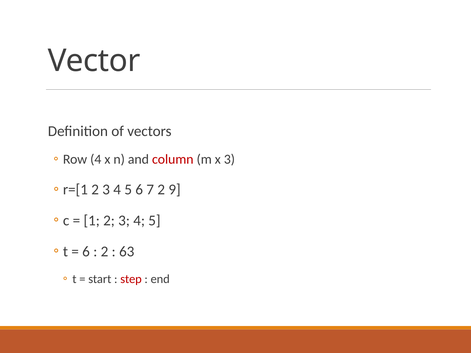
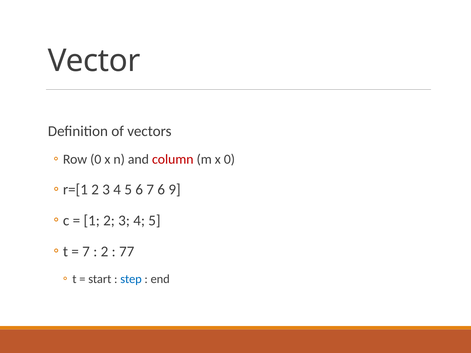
Row 4: 4 -> 0 (96, 159)
x 3: 3 -> 0 (229, 159)
7 2: 2 -> 6 (161, 190)
6: 6 -> 7 (86, 252)
63: 63 -> 77 (127, 252)
step colour: red -> blue (131, 279)
